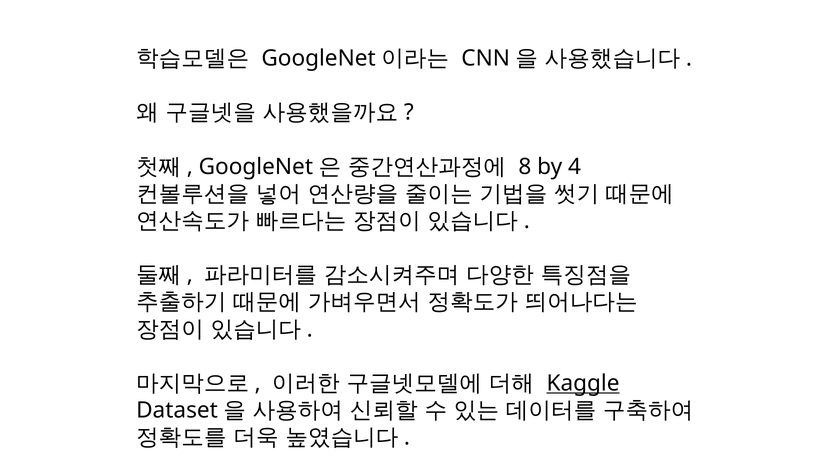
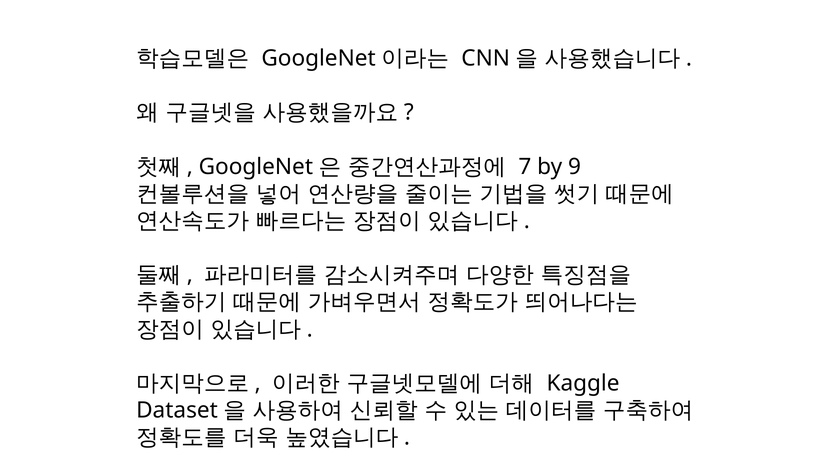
8: 8 -> 7 (525, 167)
4: 4 -> 9 (574, 167)
Kaggle underline: present -> none (583, 383)
